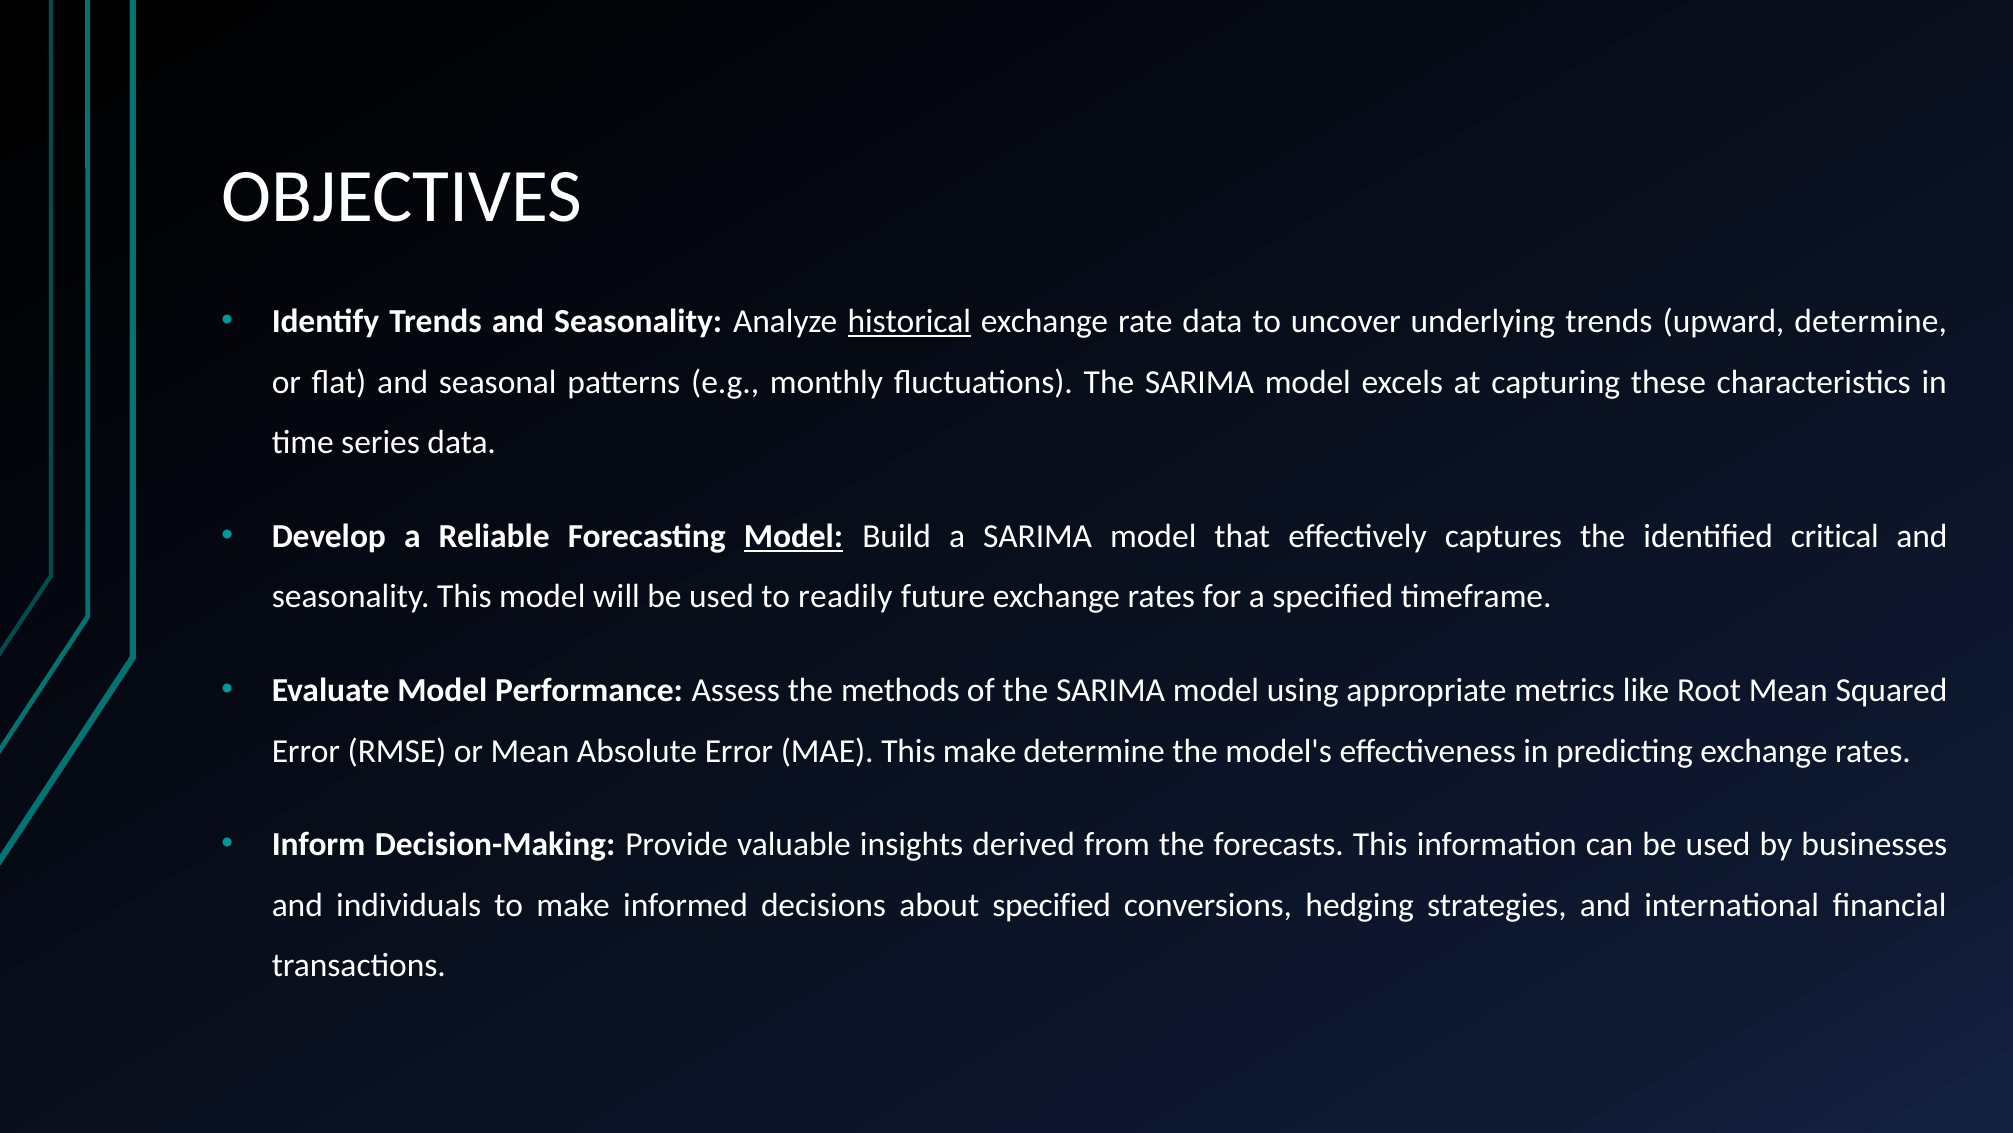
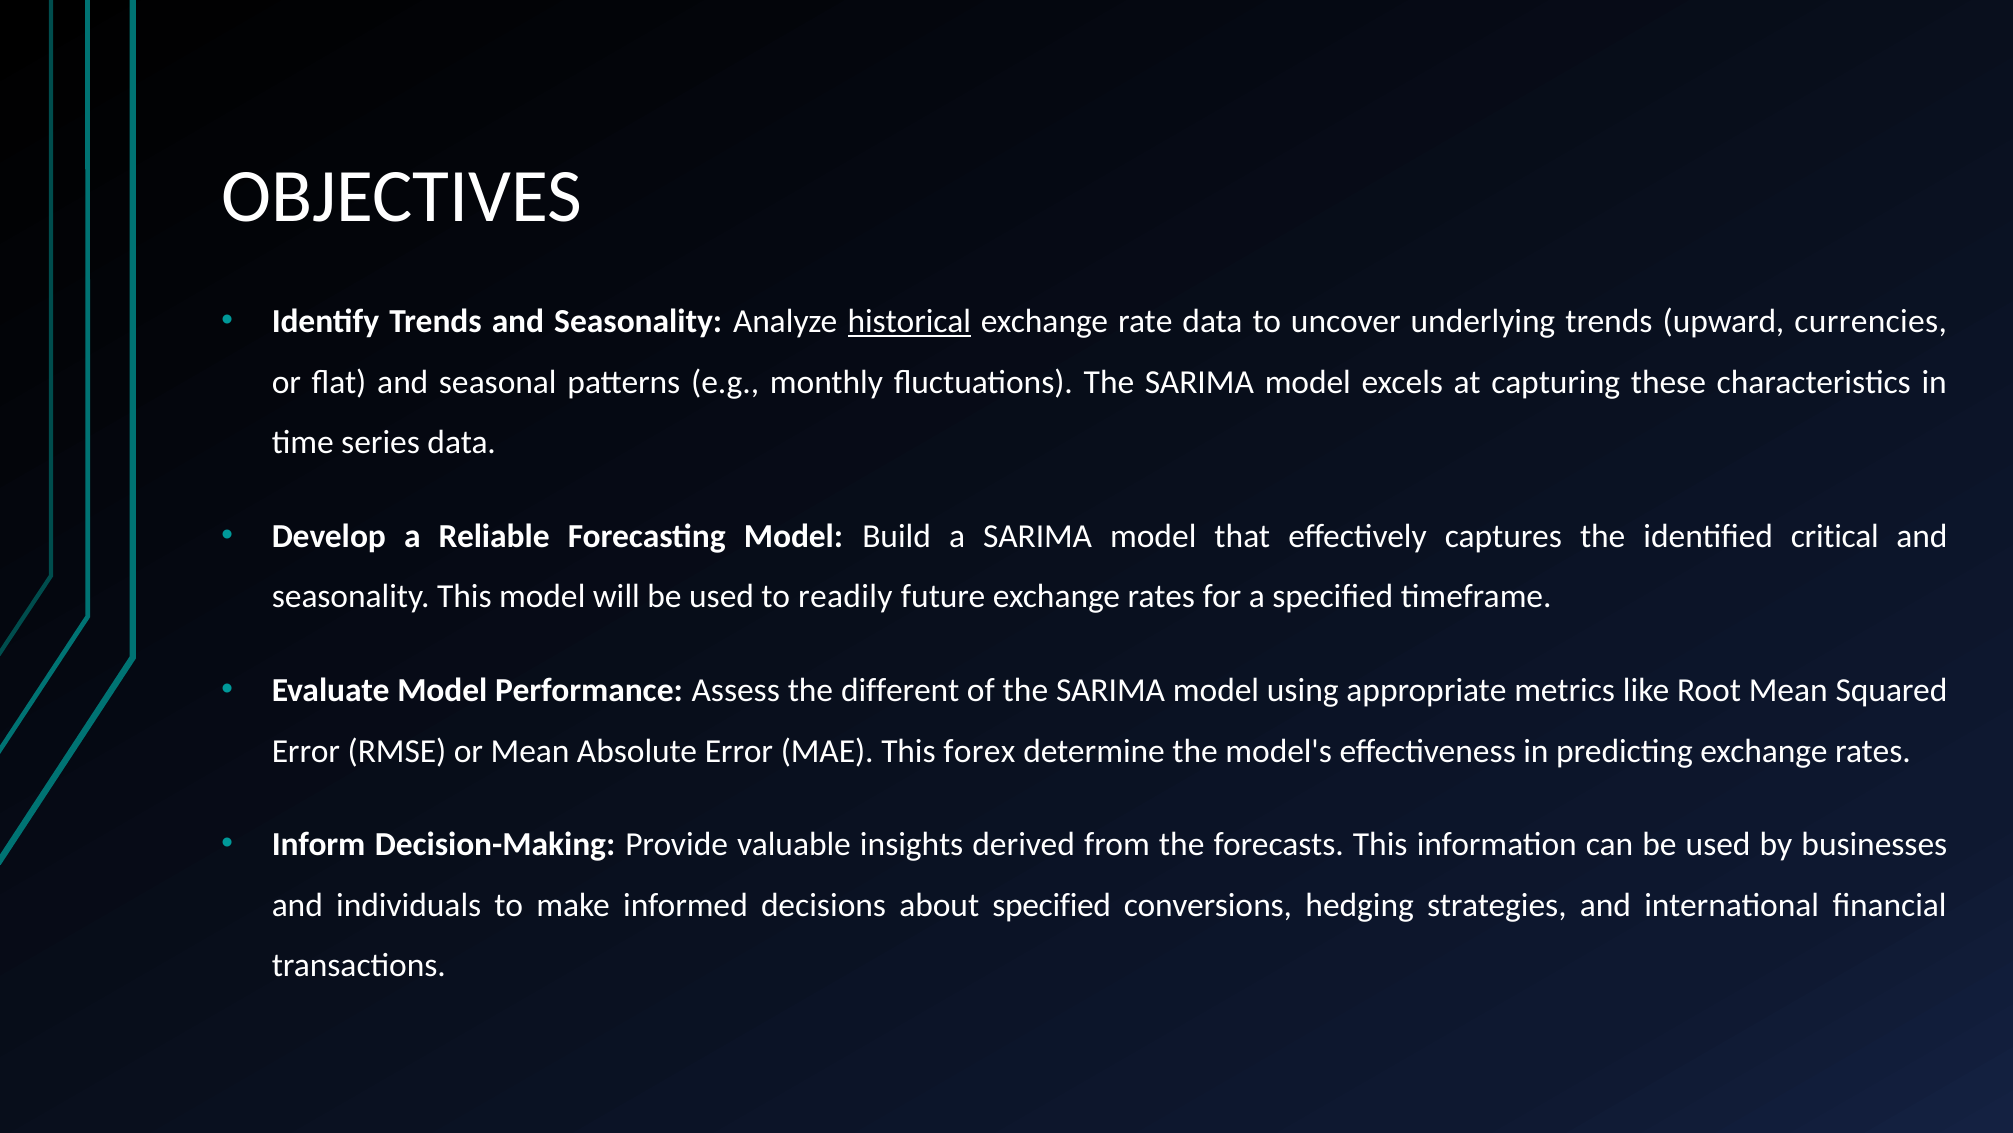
upward determine: determine -> currencies (1871, 322)
Model underline: present -> none (793, 536)
methods: methods -> different (900, 690)
This make: make -> forex (979, 751)
